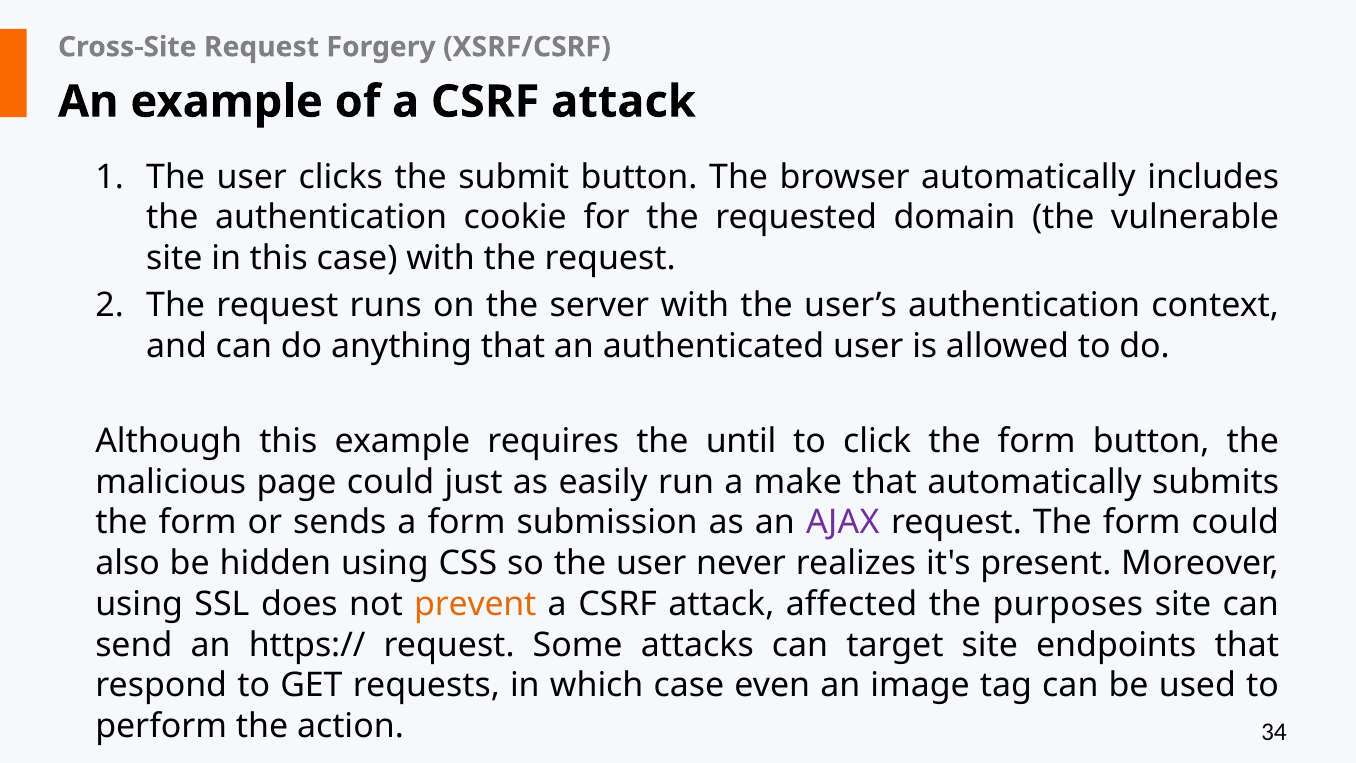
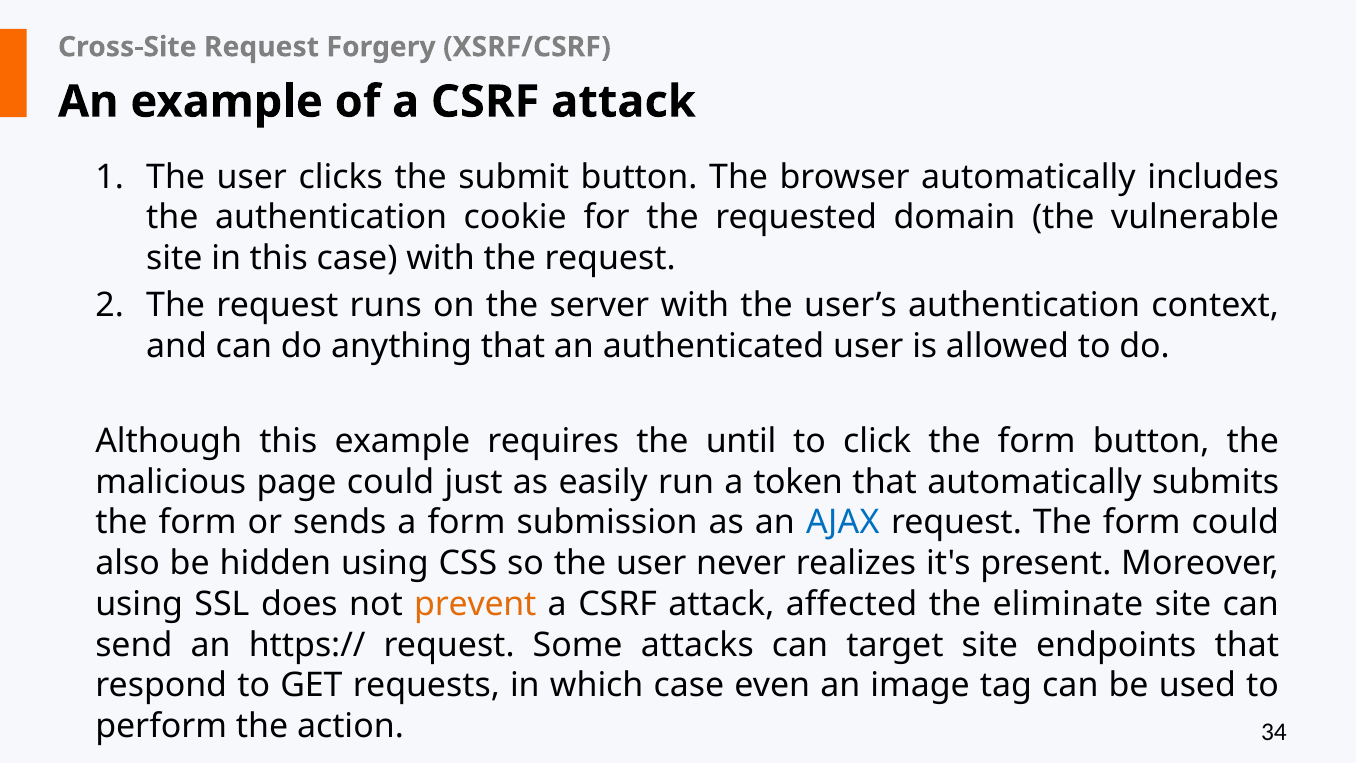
make: make -> token (798, 482)
AJAX colour: purple -> blue (843, 523)
purposes: purposes -> eliminate (1068, 604)
